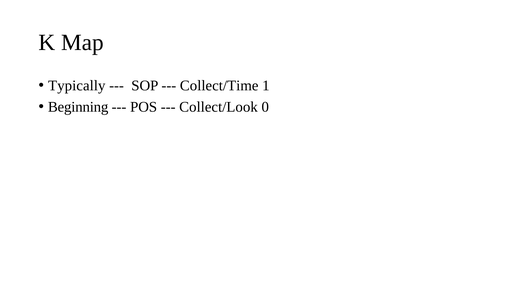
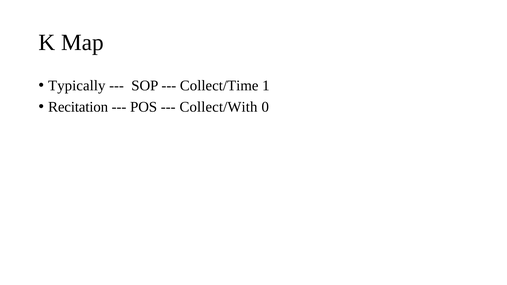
Beginning: Beginning -> Recitation (78, 107)
Collect/Look: Collect/Look -> Collect/With (218, 107)
